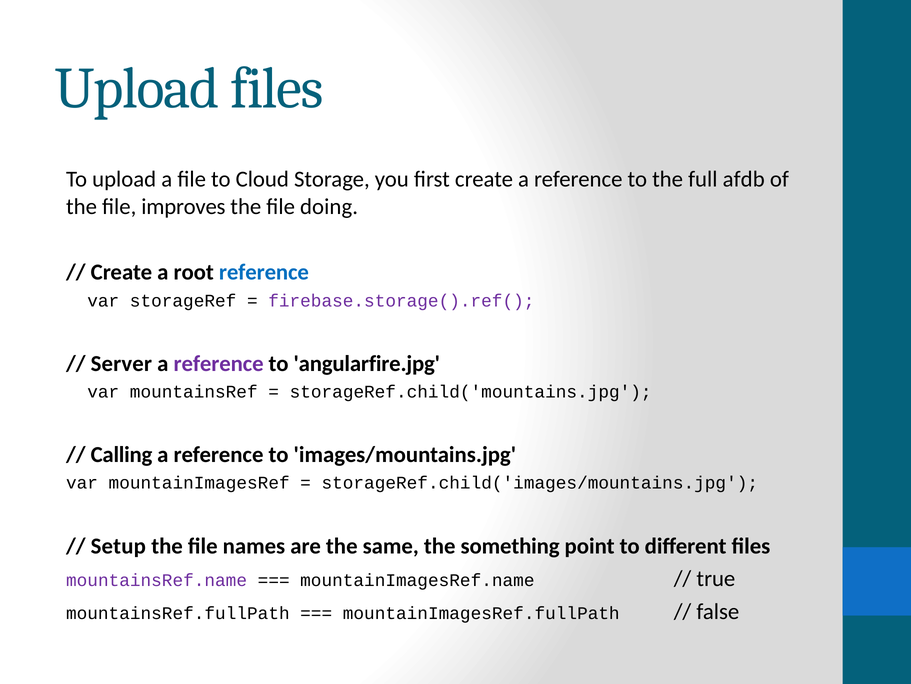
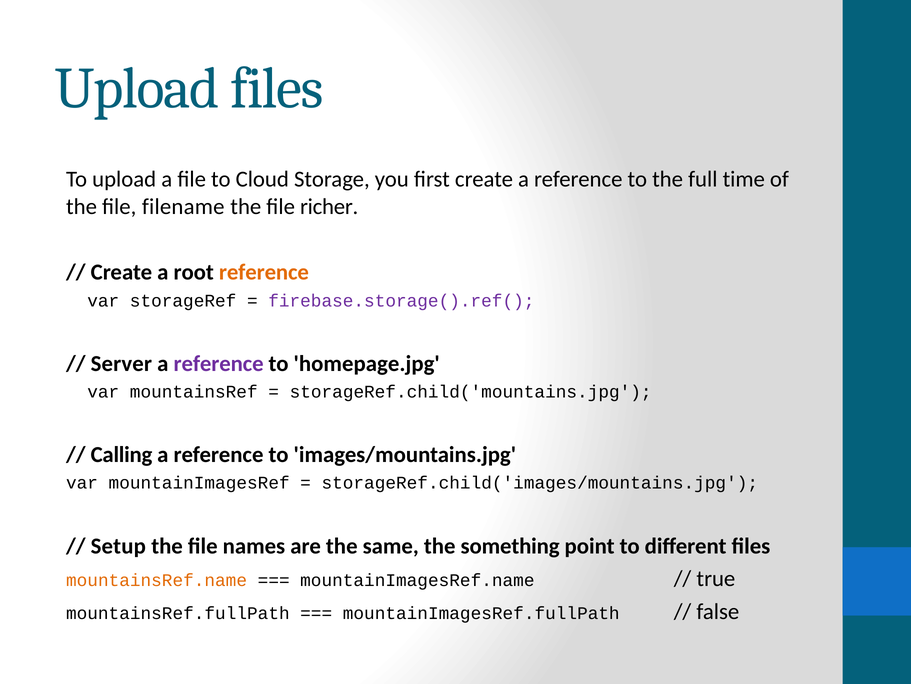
afdb: afdb -> time (744, 179)
improves: improves -> filename (183, 207)
doing: doing -> richer (329, 207)
reference colour: blue -> orange (264, 272)
angularfire.jpg: angularfire.jpg -> homepage.jpg (367, 363)
mountainsRef.name colour: purple -> orange (157, 580)
